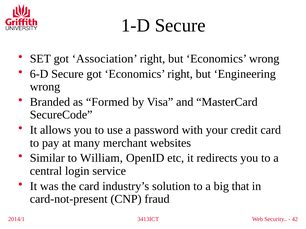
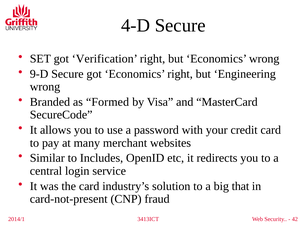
1-D: 1-D -> 4-D (136, 26)
Association: Association -> Verification (105, 59)
6-D: 6-D -> 9-D (39, 74)
William: William -> Includes (102, 158)
